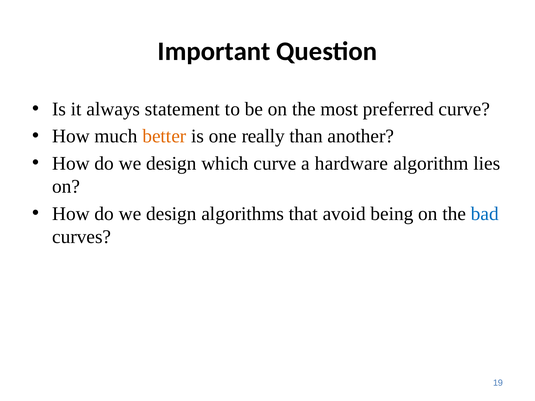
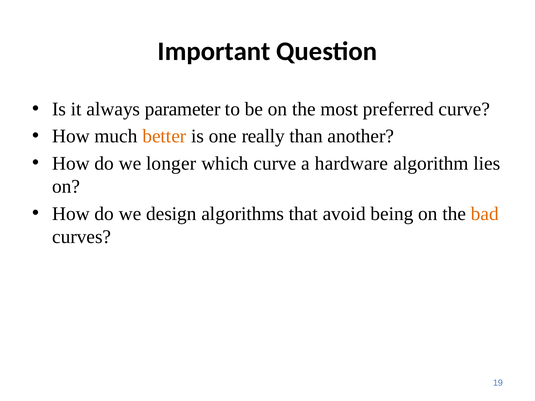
statement: statement -> parameter (183, 109)
design: design -> longer (171, 163)
bad colour: blue -> orange (485, 214)
